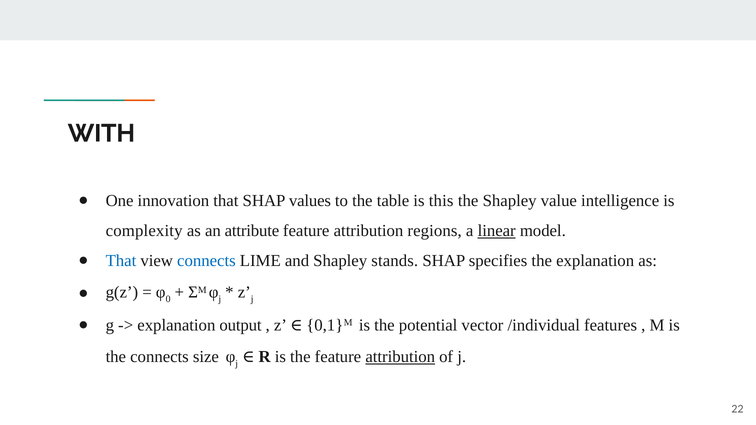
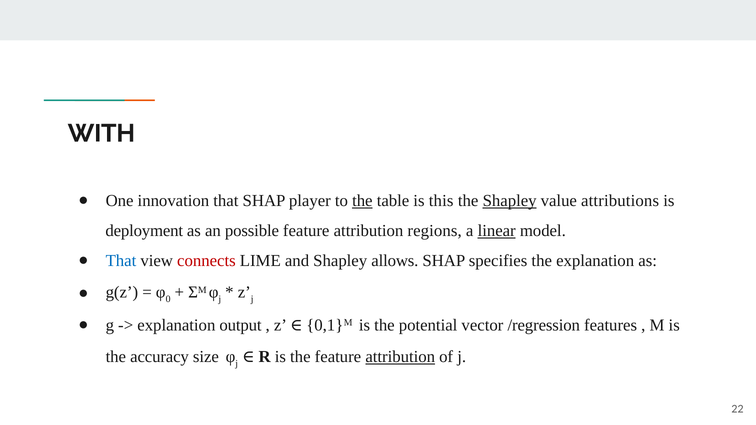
values: values -> player (310, 201)
the underline: none -> present (362, 201)
Shapley underline: none -> present (510, 201)
intelligence: intelligence -> attributions (620, 201)
complexity: complexity -> deployment (144, 231)
attribute: attribute -> possible (252, 231)
connects colour: blue -> red (206, 261)
stands: stands -> allows (395, 261)
/individual: /individual -> /regression (544, 326)
the connects: connects -> accuracy (160, 357)
